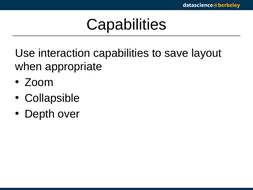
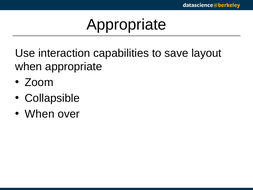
Capabilities: Capabilities -> Appropriate (126, 24)
Depth: Depth -> When (40, 114)
